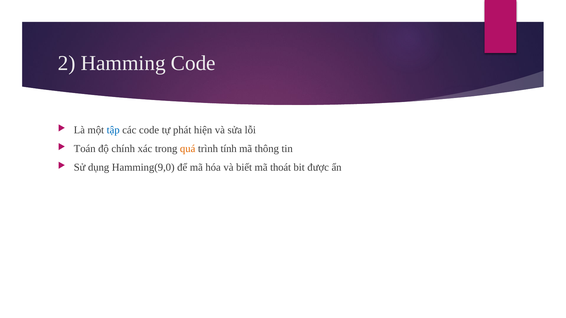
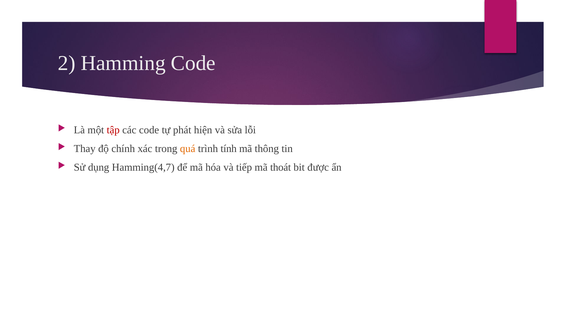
tập colour: blue -> red (113, 130)
Toán: Toán -> Thay (85, 149)
Hamming(9,0: Hamming(9,0 -> Hamming(4,7 (143, 167)
biết: biết -> tiếp (244, 167)
